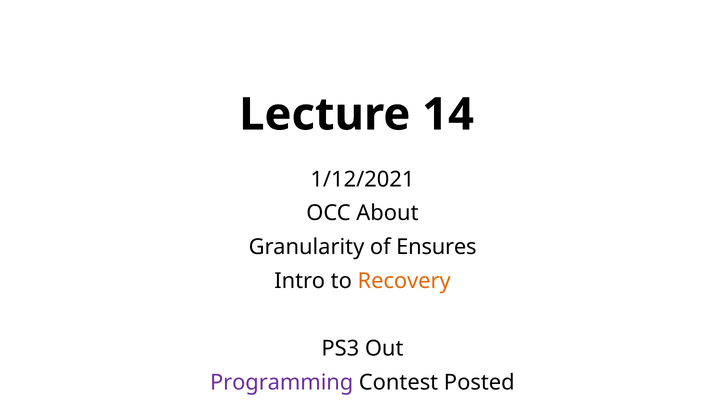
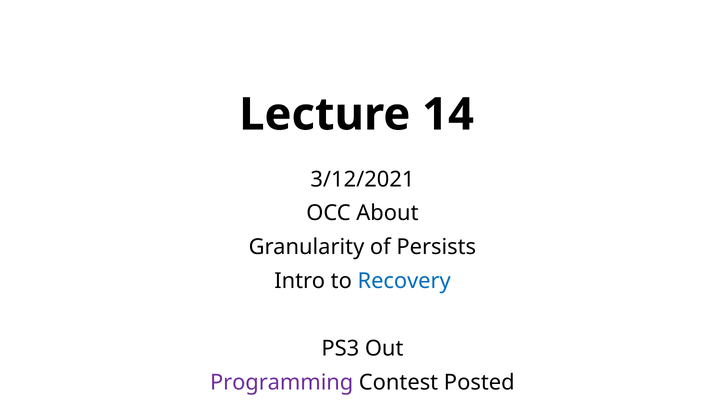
1/12/2021: 1/12/2021 -> 3/12/2021 (362, 179)
Ensures: Ensures -> Persists (436, 247)
Recovery colour: orange -> blue (404, 281)
